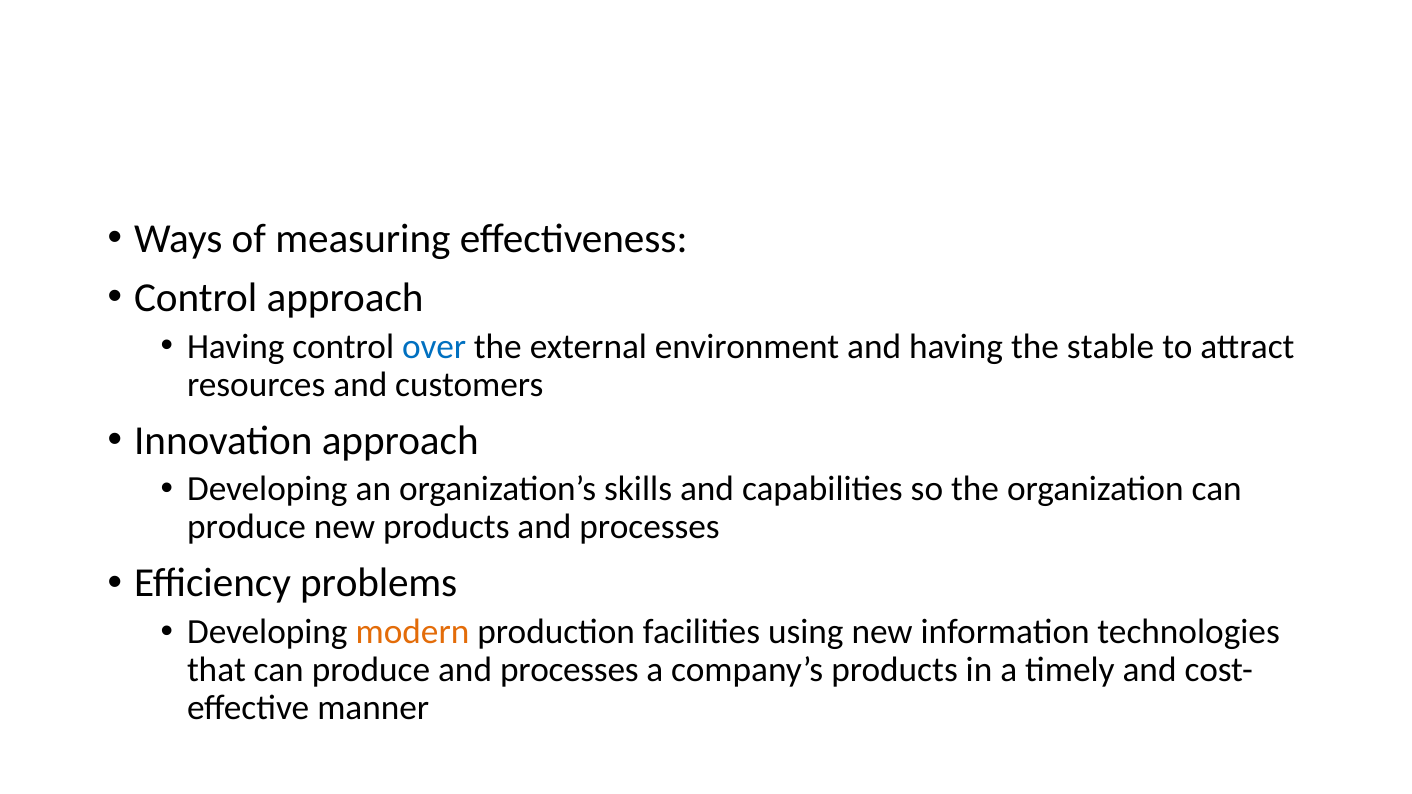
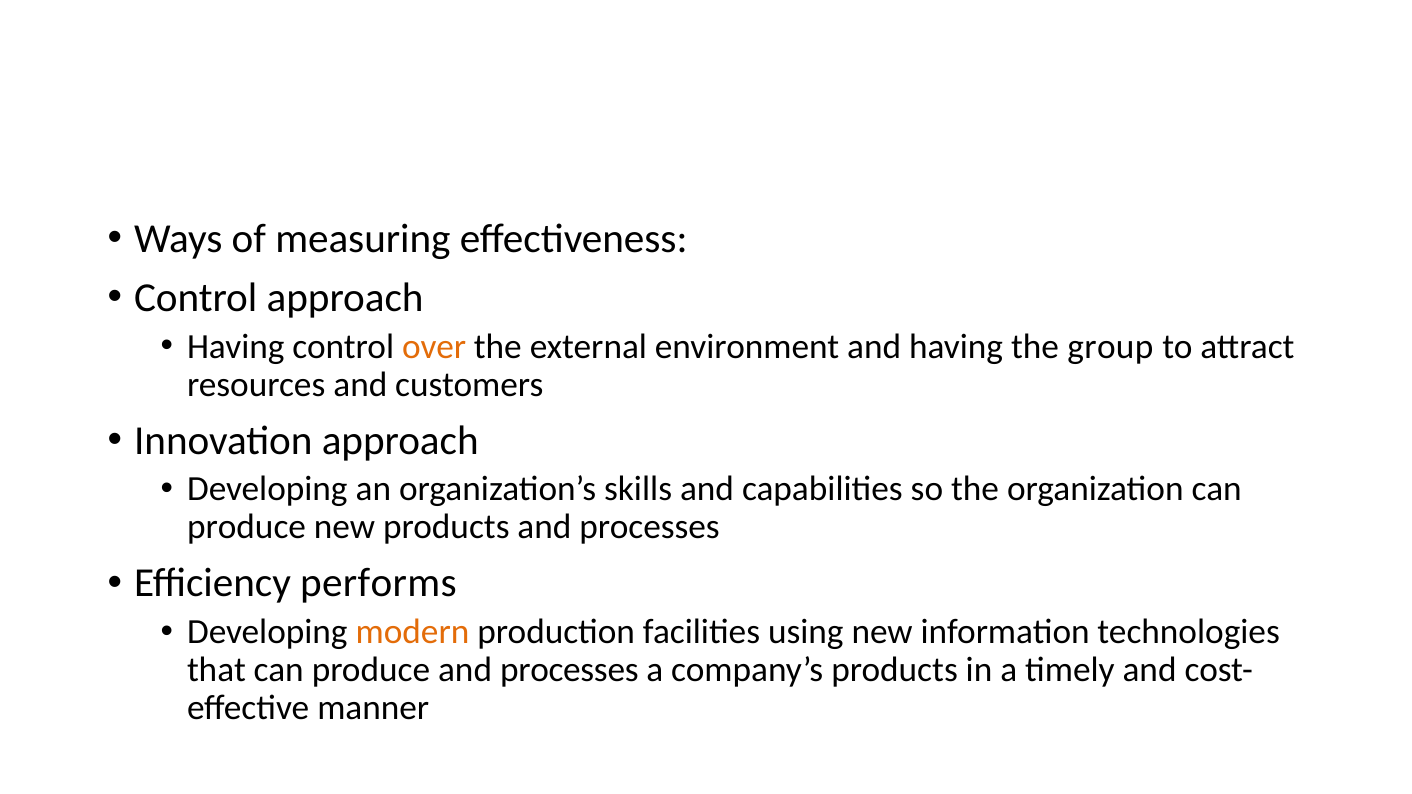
over colour: blue -> orange (434, 347)
stable: stable -> group (1110, 347)
problems: problems -> performs (378, 583)
